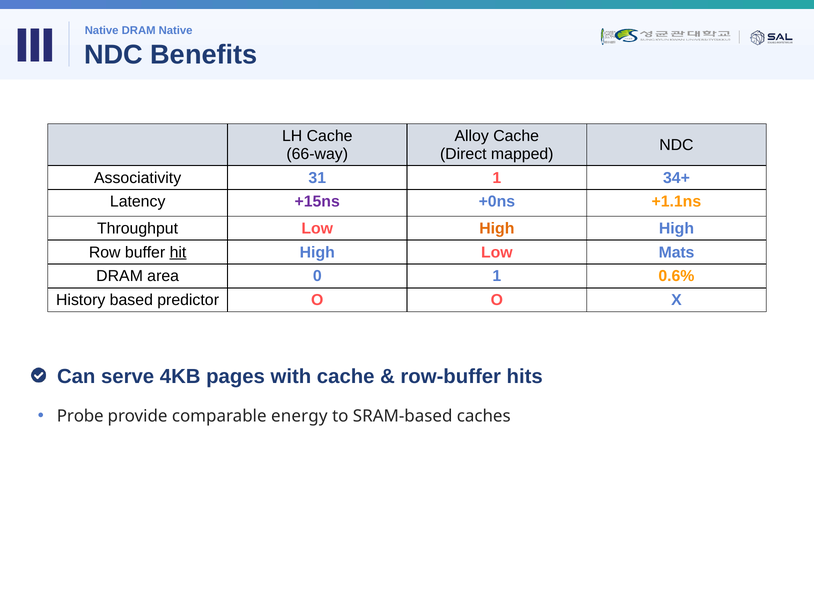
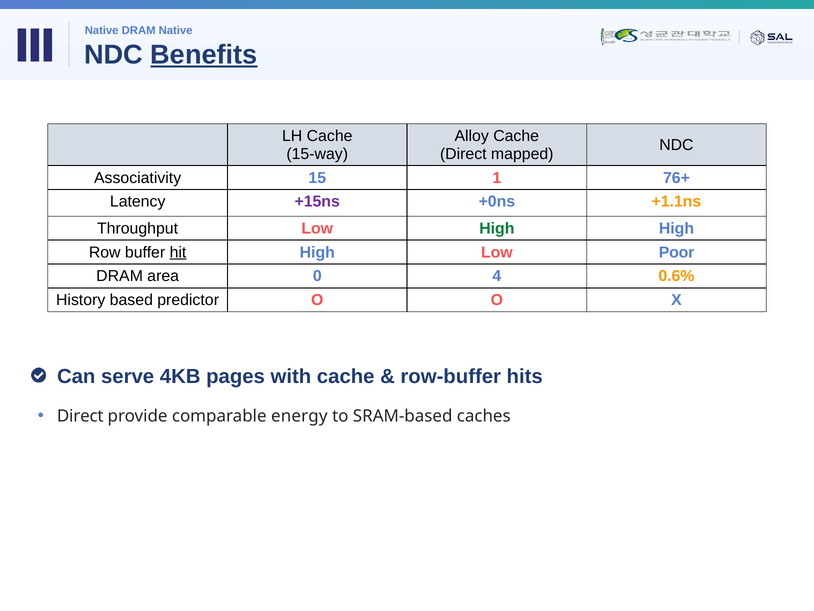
Benefits underline: none -> present (204, 55)
66-way: 66-way -> 15-way (317, 154)
31: 31 -> 15 (317, 178)
34+: 34+ -> 76+ (676, 178)
High colour: orange -> green (497, 228)
Mats: Mats -> Poor (677, 252)
0 1: 1 -> 4 (497, 276)
Probe: Probe -> Direct (80, 416)
